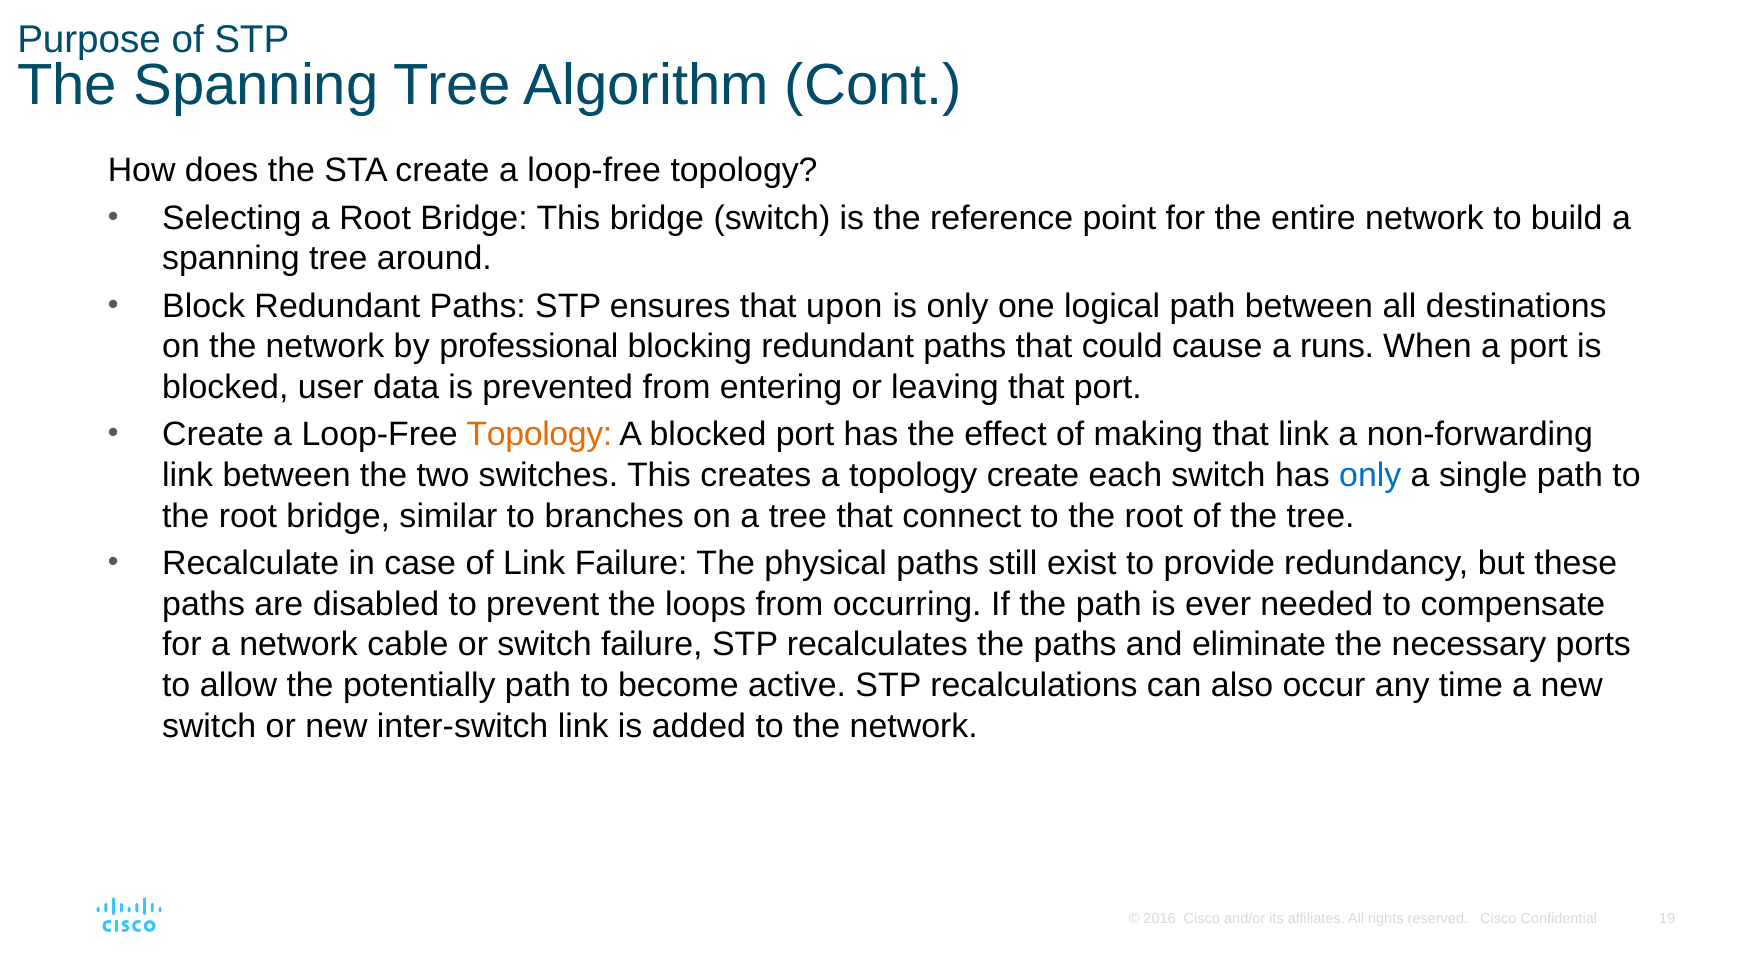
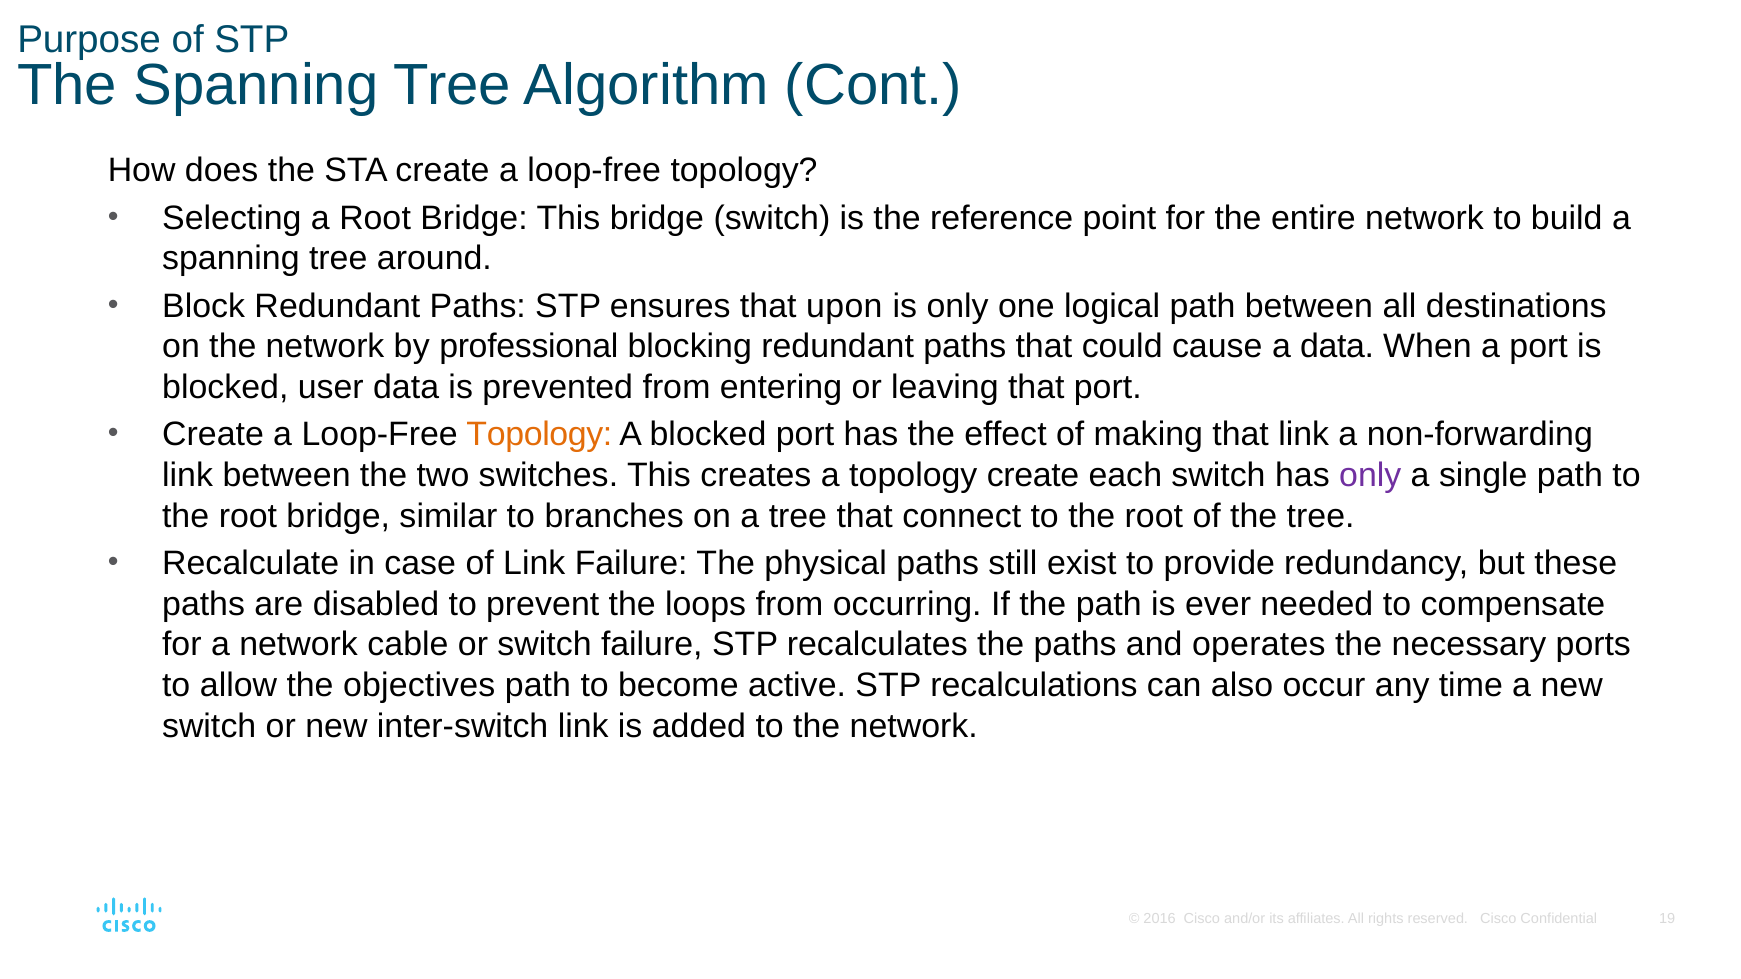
a runs: runs -> data (1337, 347)
only colour: blue -> purple (1370, 476)
eliminate: eliminate -> operates (1259, 645)
potentially: potentially -> objectives (419, 686)
